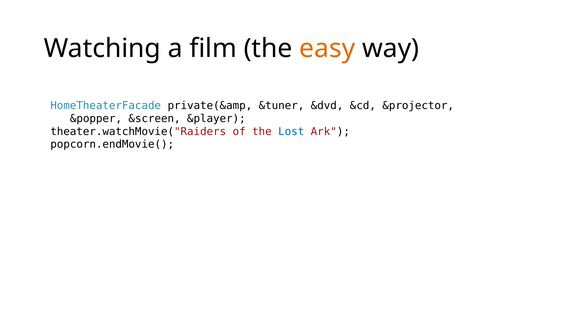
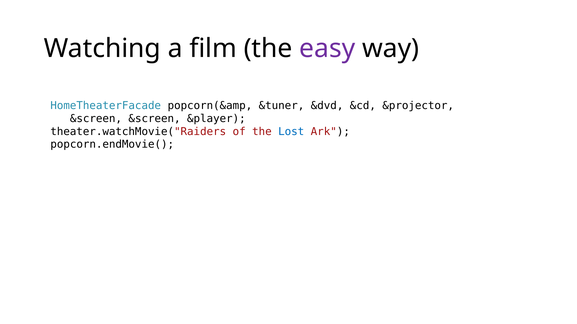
easy colour: orange -> purple (327, 48)
private(&amp: private(&amp -> popcorn(&amp (210, 106)
&popper: &popper -> &screen (96, 119)
